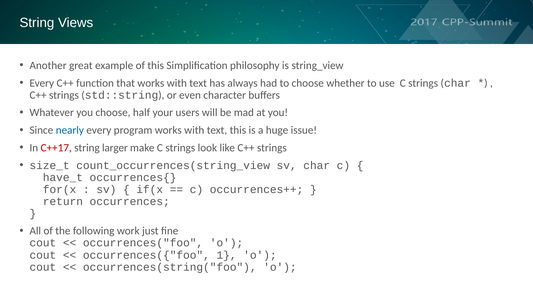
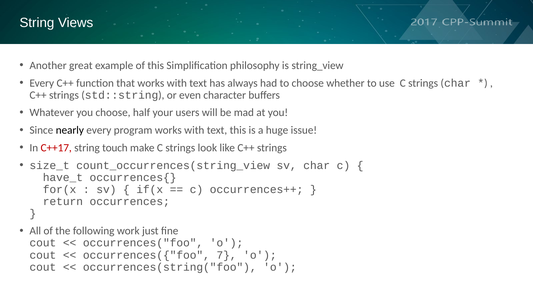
nearly colour: blue -> black (70, 130)
larger: larger -> touch (115, 148)
1: 1 -> 7 (227, 255)
